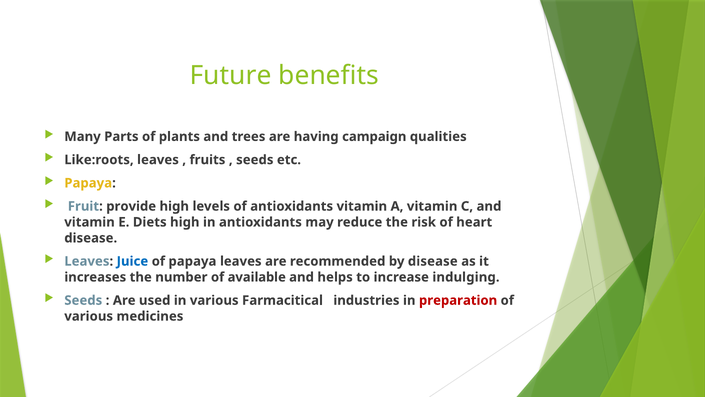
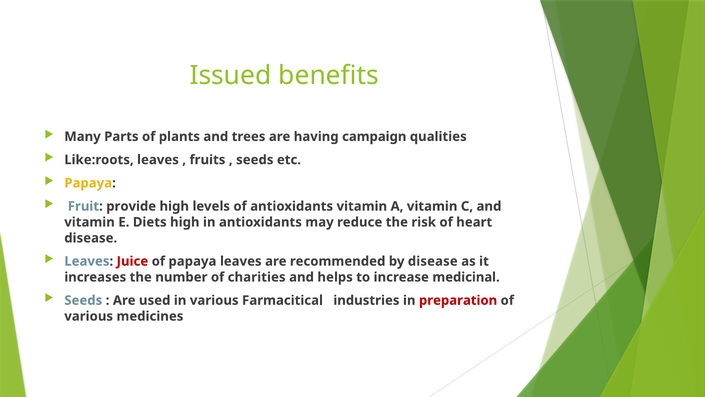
Future: Future -> Issued (231, 75)
Juice colour: blue -> red (132, 261)
available: available -> charities (257, 277)
indulging: indulging -> medicinal (466, 277)
